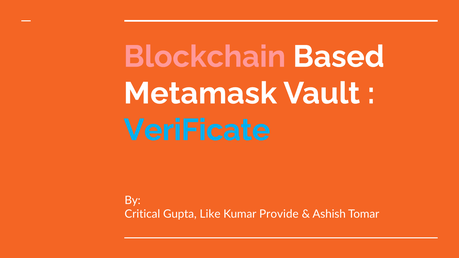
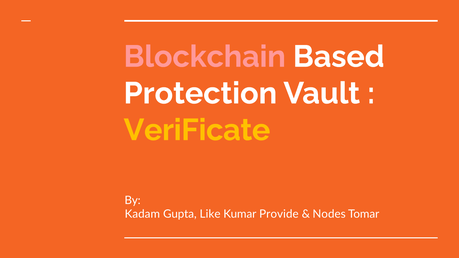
Metamask: Metamask -> Protection (200, 93)
VeriFicate colour: light blue -> yellow (197, 130)
Critical: Critical -> Kadam (142, 214)
Ashish: Ashish -> Nodes (329, 214)
